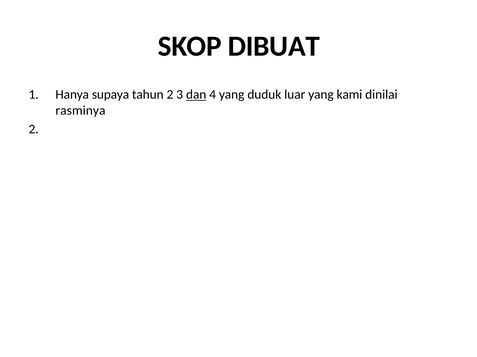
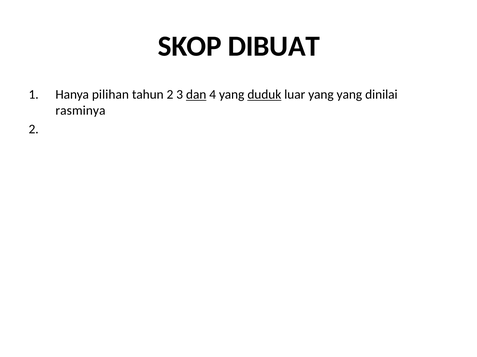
supaya: supaya -> pilihan (110, 95)
duduk underline: none -> present (264, 95)
yang kami: kami -> yang (349, 95)
